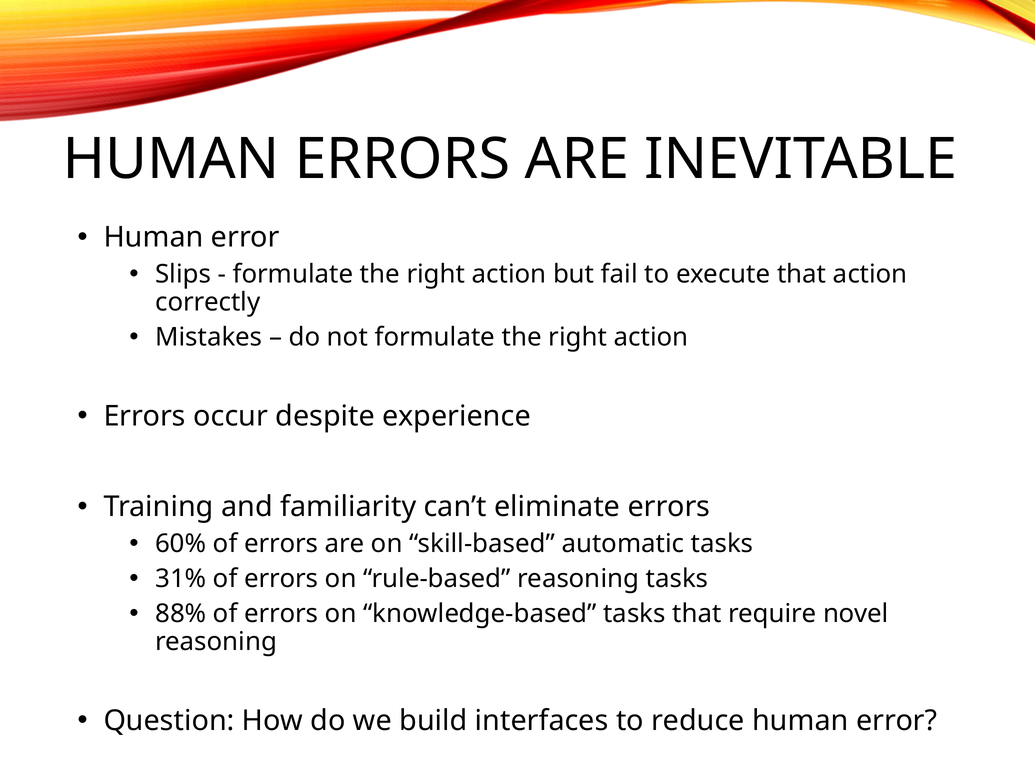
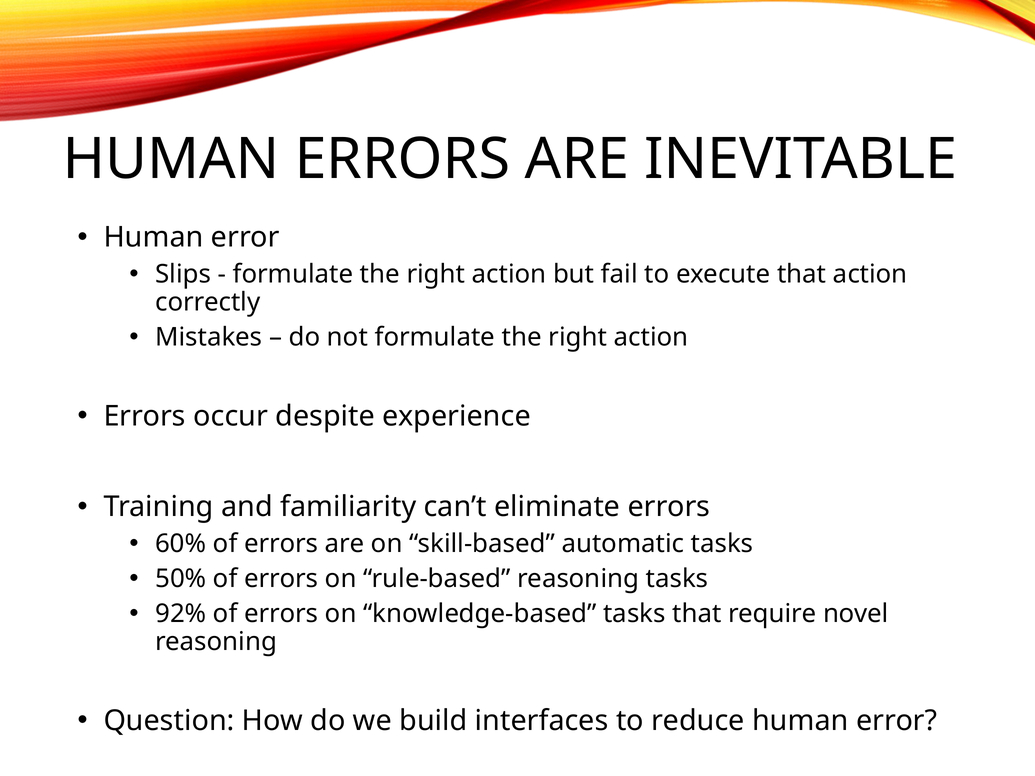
31%: 31% -> 50% (181, 579)
88%: 88% -> 92% (181, 614)
